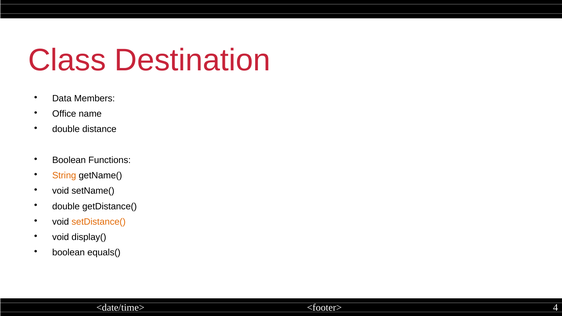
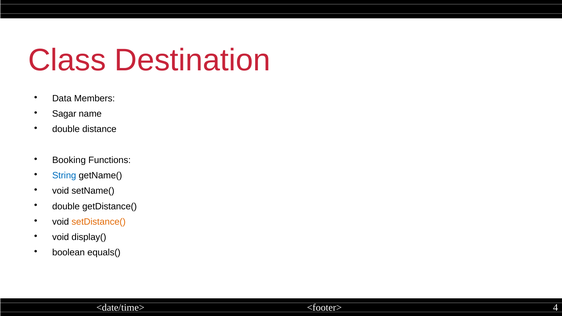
Office: Office -> Sagar (64, 114)
Boolean: Boolean -> Booking (69, 160)
String colour: orange -> blue (64, 176)
